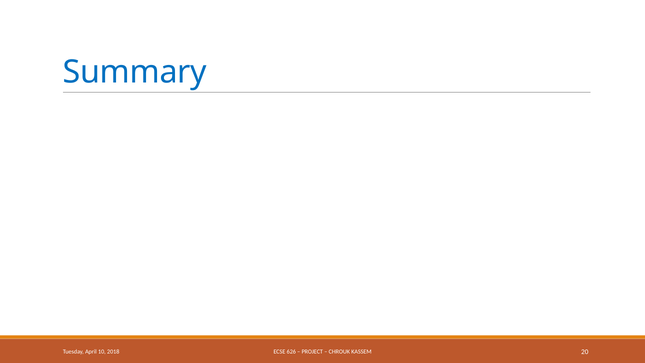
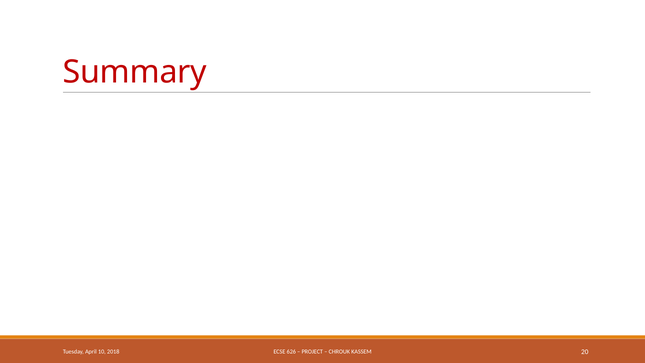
Summary colour: blue -> red (135, 72)
